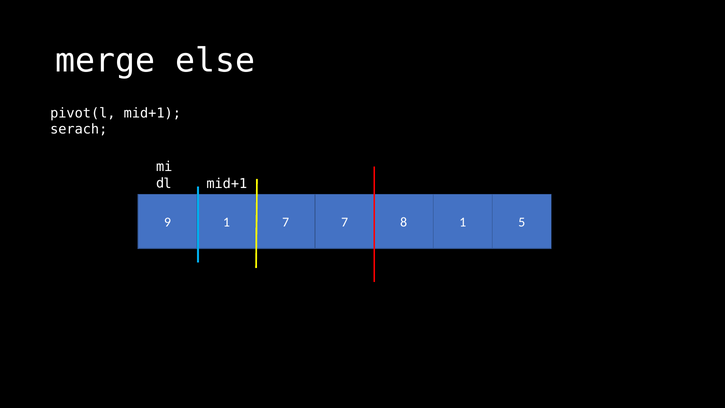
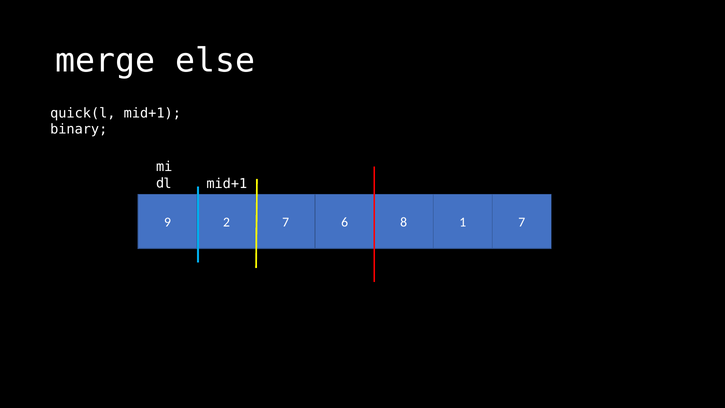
pivot(l: pivot(l -> quick(l (83, 113)
serach: serach -> binary (79, 129)
9 1: 1 -> 2 (227, 222)
7 7: 7 -> 6 (345, 222)
1 5: 5 -> 7 (522, 222)
